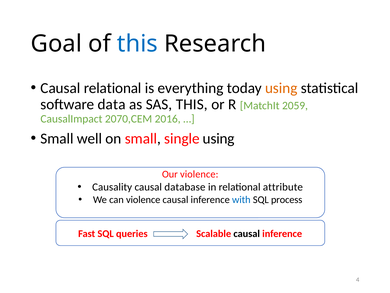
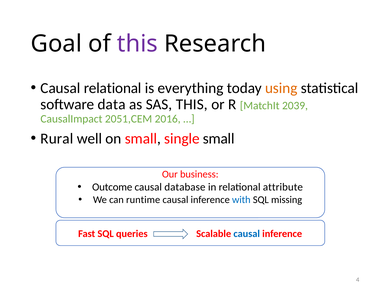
this colour: blue -> purple (137, 44)
2059: 2059 -> 2039 (295, 105)
2070,CEM: 2070,CEM -> 2051,CEM (129, 119)
Small: Small -> Rural (57, 138)
single using: using -> small (219, 138)
Our violence: violence -> business (199, 174)
Causality: Causality -> Outcome (112, 187)
can violence: violence -> runtime (143, 199)
process: process -> missing (287, 199)
causal colour: black -> blue (247, 233)
